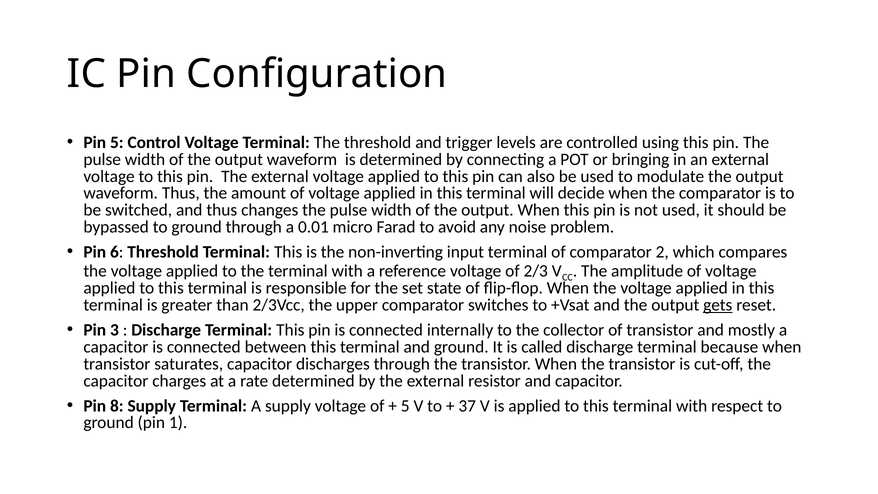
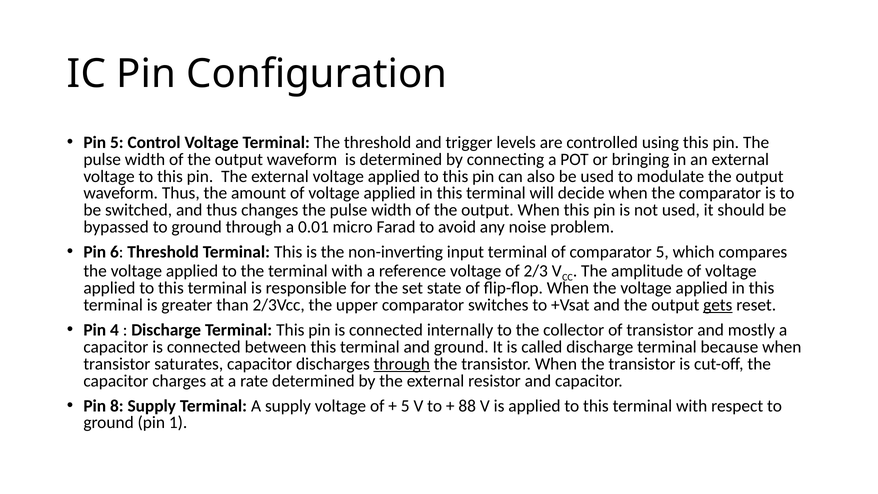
comparator 2: 2 -> 5 (662, 252)
3: 3 -> 4 (114, 330)
through underline: none -> present (402, 364)
37: 37 -> 88 (467, 406)
